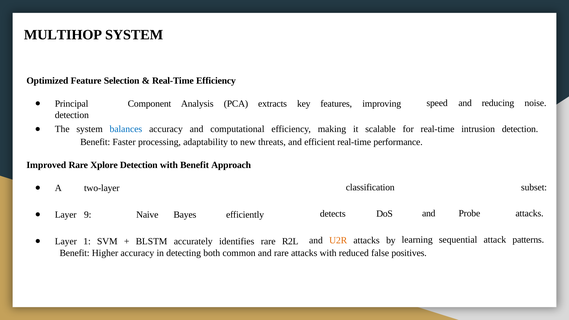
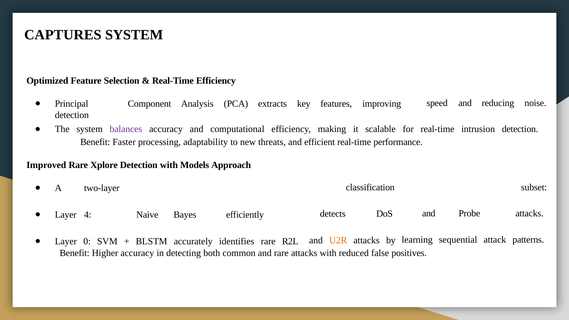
MULTIHOP: MULTIHOP -> CAPTURES (63, 35)
balances colour: blue -> purple (126, 129)
with Benefit: Benefit -> Models (195, 165)
9: 9 -> 4 (88, 215)
1: 1 -> 0 (87, 241)
